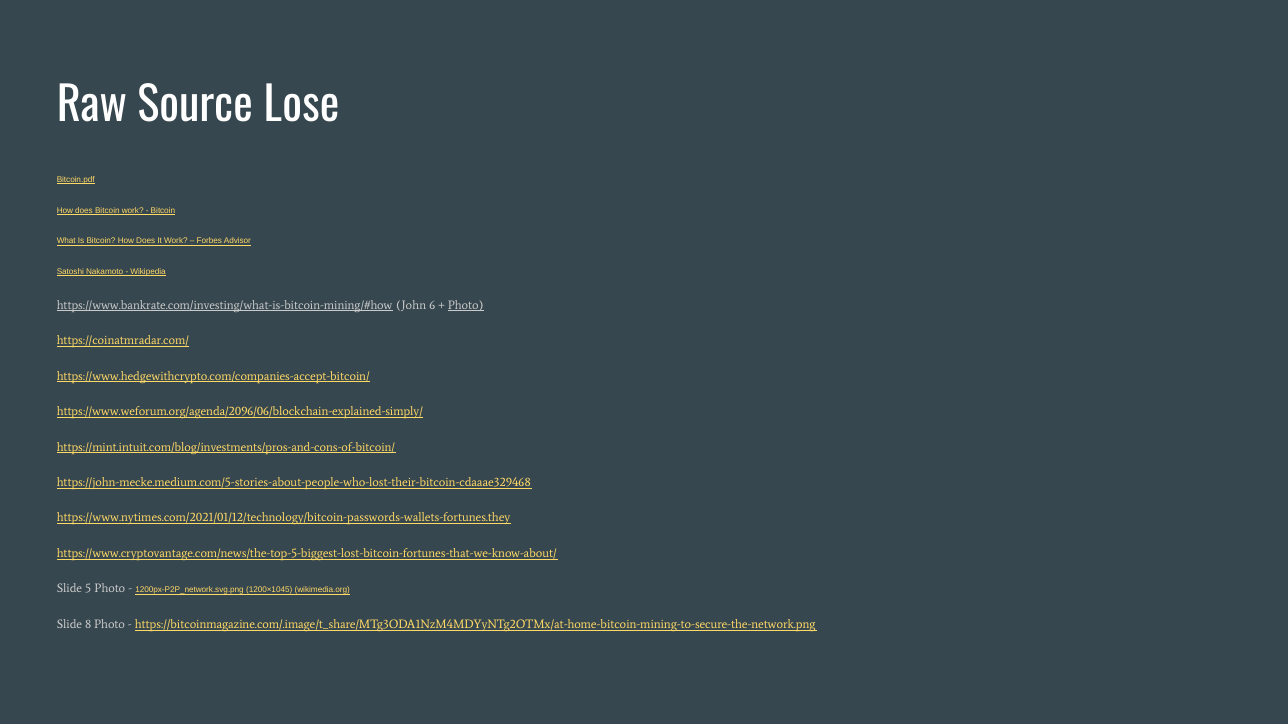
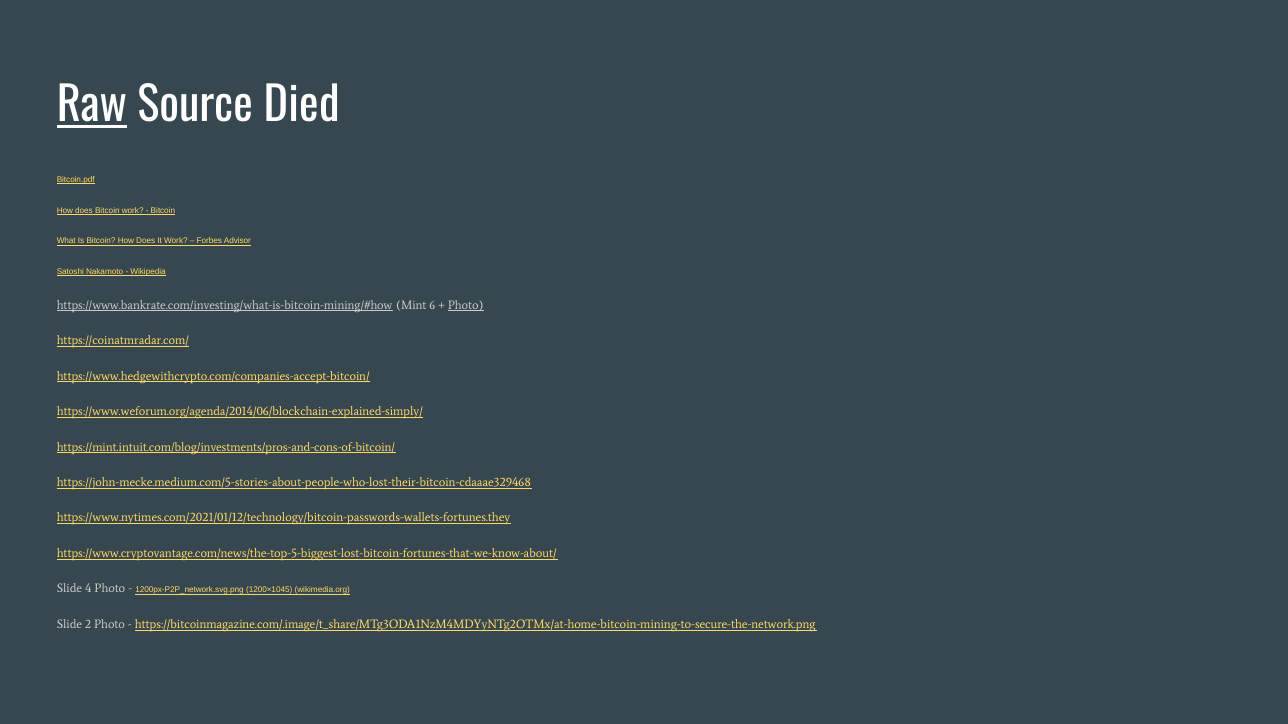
Raw underline: none -> present (92, 107)
Lose: Lose -> Died (302, 107)
John: John -> Mint (411, 305)
https://www.weforum.org/agenda/2096/06/blockchain-explained-simply/: https://www.weforum.org/agenda/2096/06/blockchain-explained-simply/ -> https://www.weforum.org/agenda/2014/06/blockchain-explained-simply/ (240, 412)
5: 5 -> 4 (88, 589)
8: 8 -> 2 (88, 625)
